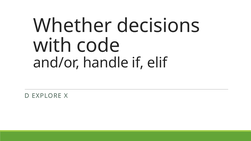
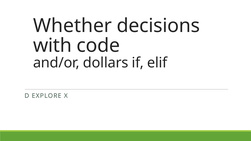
handle: handle -> dollars (106, 63)
